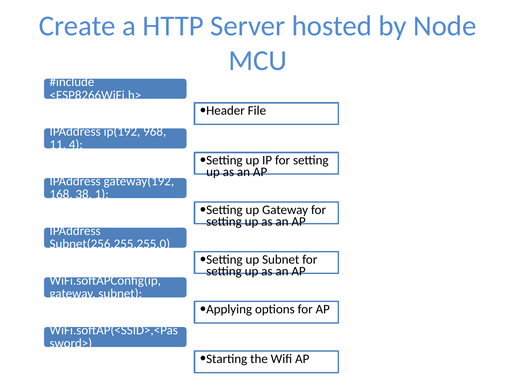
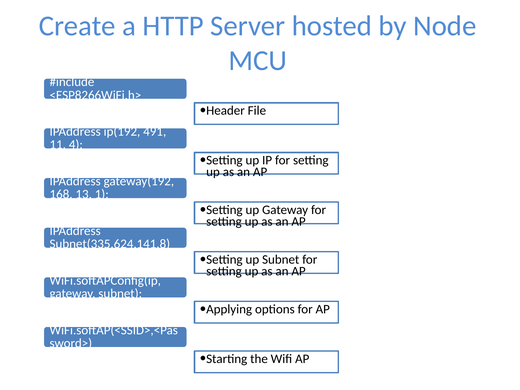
968: 968 -> 491 (155, 131)
38: 38 -> 13 (84, 194)
Subnet(256,255,255,0: Subnet(256,255,255,0 -> Subnet(335,624,141,8 (110, 244)
